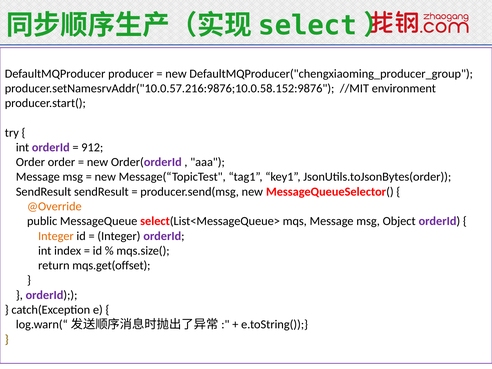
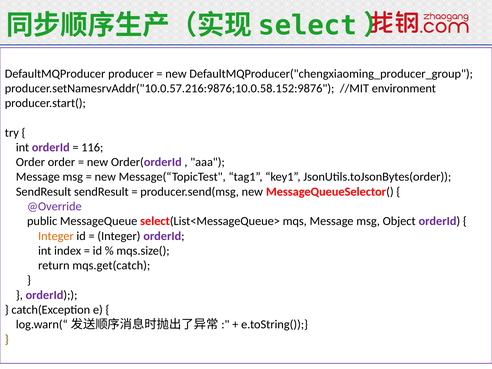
912: 912 -> 116 (92, 147)
@Override colour: orange -> purple (54, 206)
mqs.get(offset: mqs.get(offset -> mqs.get(catch (111, 265)
